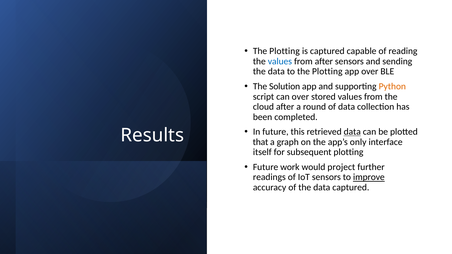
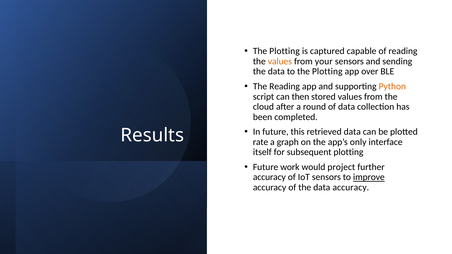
values colour: blue -> orange (280, 61)
from after: after -> your (324, 61)
The Solution: Solution -> Reading (285, 86)
can over: over -> then (300, 97)
data underline: present -> none (352, 132)
that: that -> rate (261, 142)
readings: readings -> accuracy (269, 177)
data captured: captured -> accuracy (351, 188)
